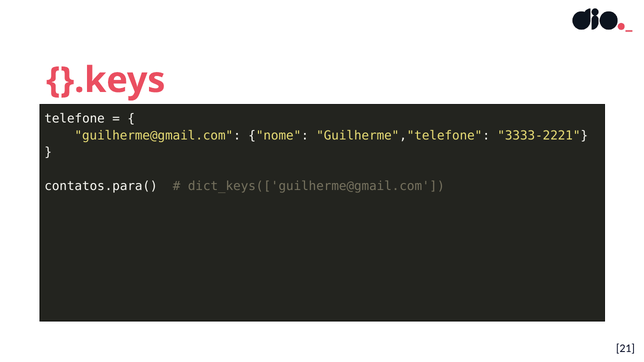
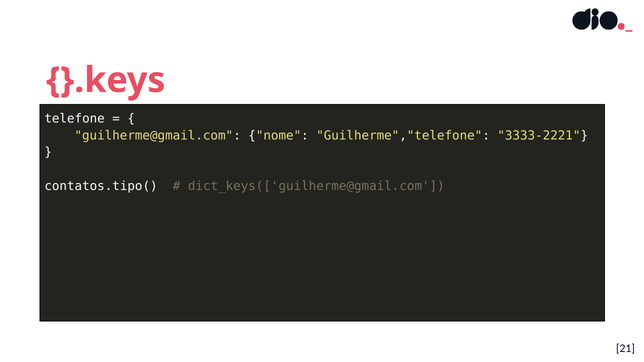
contatos.para(: contatos.para( -> contatos.tipo( (101, 186)
